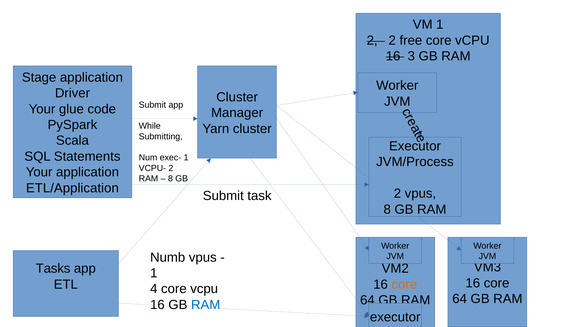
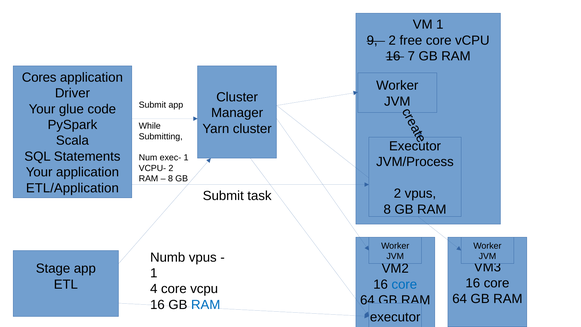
2: 2 -> 9 (372, 40)
3: 3 -> 7 (411, 56)
Stage: Stage -> Cores (39, 77)
Tasks: Tasks -> Stage (53, 268)
core colour: orange -> blue (404, 284)
